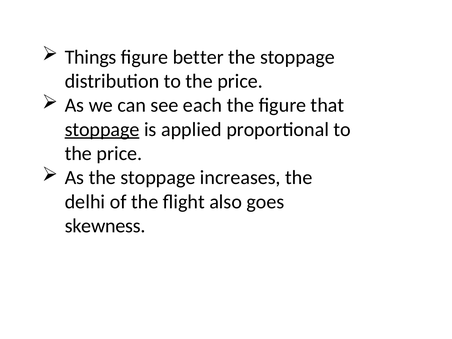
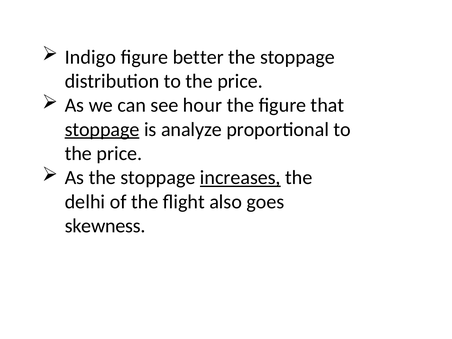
Things: Things -> Indigo (90, 57)
each: each -> hour (202, 105)
applied: applied -> analyze (191, 129)
increases underline: none -> present (240, 178)
